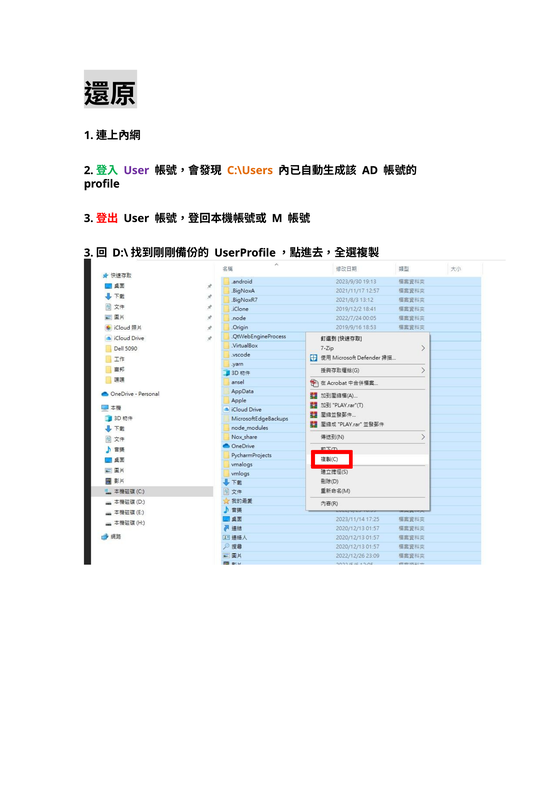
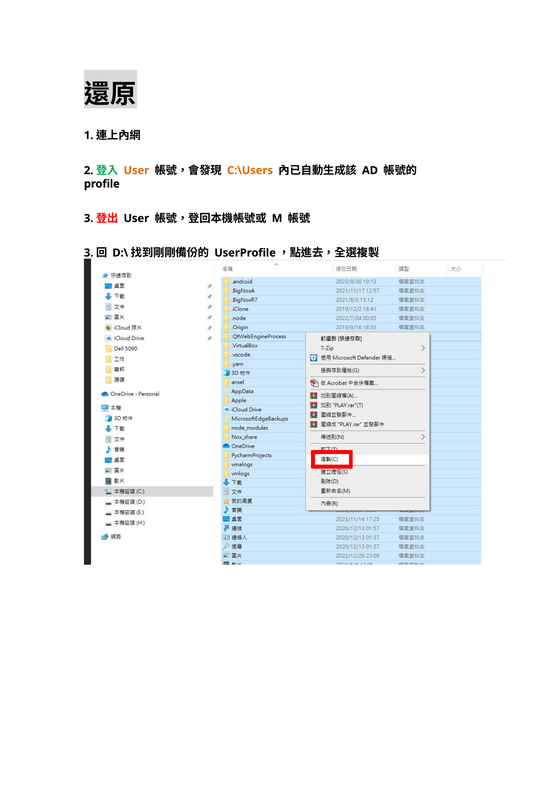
User colour: purple -> orange (136, 170)
